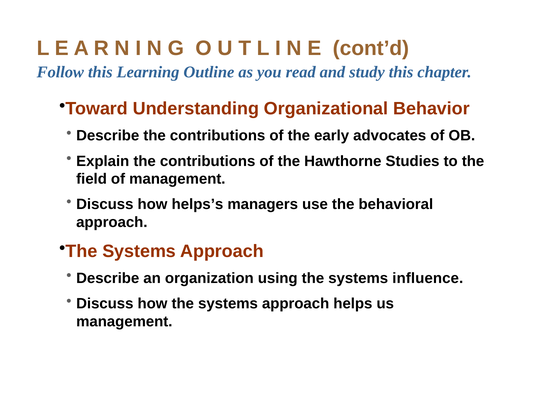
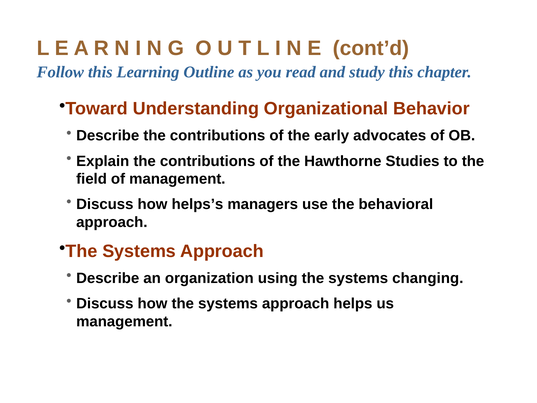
influence: influence -> changing (428, 278)
